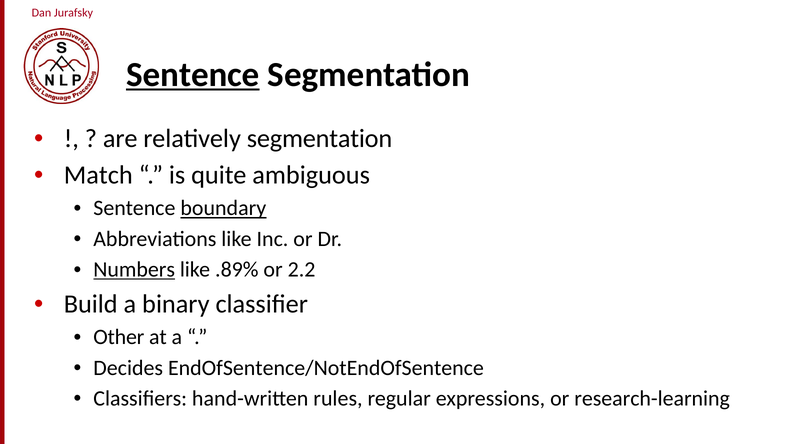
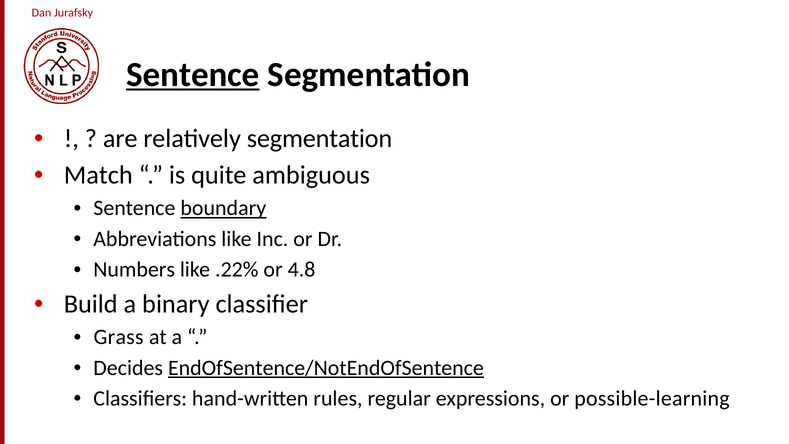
Numbers underline: present -> none (134, 269)
.89%: .89% -> .22% (237, 269)
2.2: 2.2 -> 4.8 (302, 269)
Other: Other -> Grass (119, 337)
EndOfSentence/NotEndOfSentence underline: none -> present (326, 368)
research-learning: research-learning -> possible-learning (652, 398)
